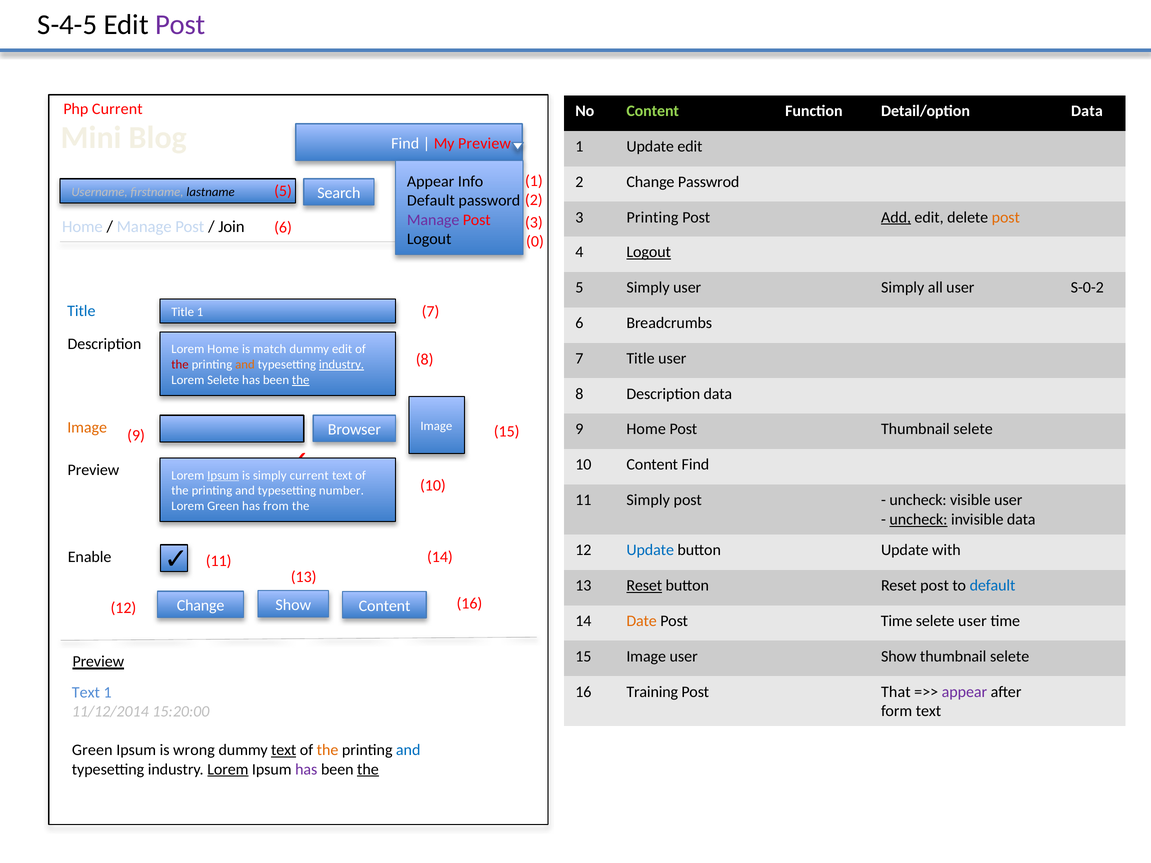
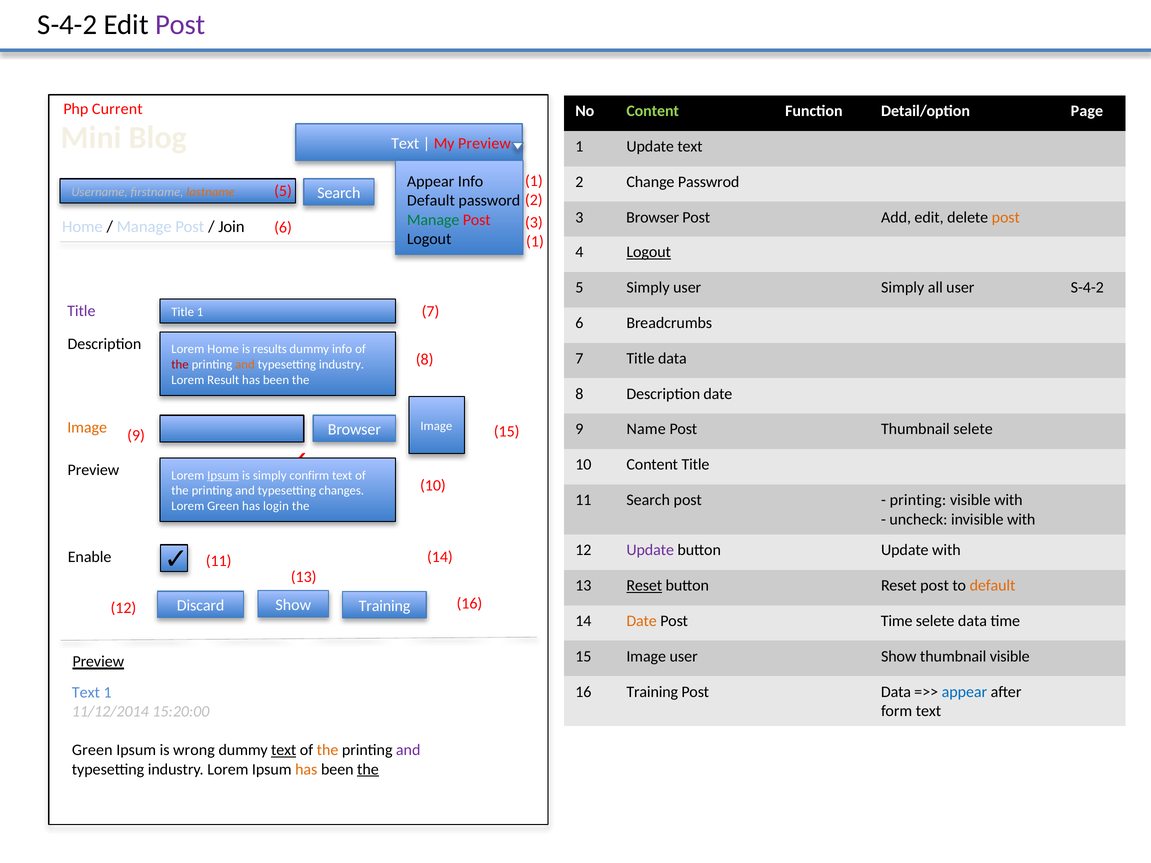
S-4-5: S-4-5 -> S-4-2 (67, 25)
Detail/option Data: Data -> Page (1087, 111)
Find: Find -> Text (405, 143)
Update edit: edit -> text (690, 147)
lastname colour: black -> orange (211, 192)
3 Printing: Printing -> Browser (653, 217)
Add underline: present -> none (896, 217)
Manage colour: purple -> green (433, 220)
Logout 0: 0 -> 1 (535, 242)
user S-0-2: S-0-2 -> S-4-2 (1087, 288)
Title colour: blue -> purple (81, 311)
match: match -> results (270, 349)
dummy edit: edit -> info (342, 349)
Title user: user -> data (672, 358)
industry underline: present -> none (342, 365)
Lorem Selete: Selete -> Result (223, 380)
the underline: present -> none (301, 380)
Description data: data -> date (718, 394)
9 Home: Home -> Name (646, 429)
Content Find: Find -> Title (695, 465)
simply current: current -> confirm (309, 475)
number: number -> changes (342, 491)
11 Simply: Simply -> Search (648, 500)
uncheck: uncheck -> printing (918, 500)
visible user: user -> with (1008, 500)
from: from -> login (276, 506)
uncheck underline: present -> none (918, 520)
invisible data: data -> with (1021, 520)
Update colour: blue -> purple (650, 550)
default colour: blue -> orange (993, 586)
Change: Change -> Discard (201, 606)
Content: Content -> Training (385, 606)
selete user: user -> data (973, 621)
Show thumbnail selete: selete -> visible (1010, 657)
Post That: That -> Data (896, 692)
appear colour: purple -> blue (964, 692)
and colour: blue -> purple (408, 750)
Lorem underline: present -> none (228, 769)
has colour: purple -> orange (306, 769)
